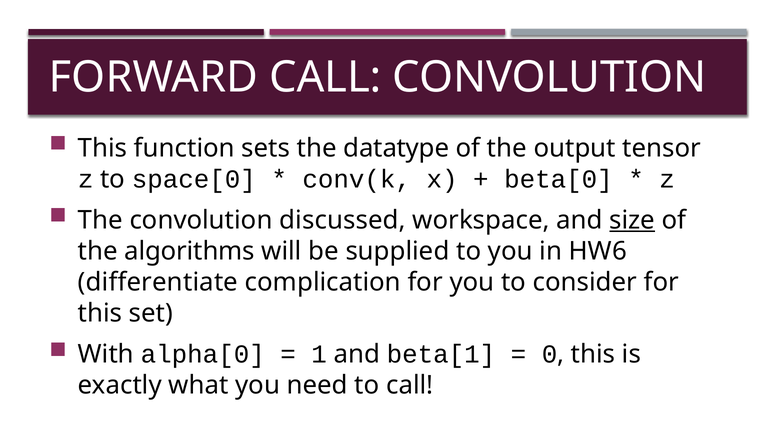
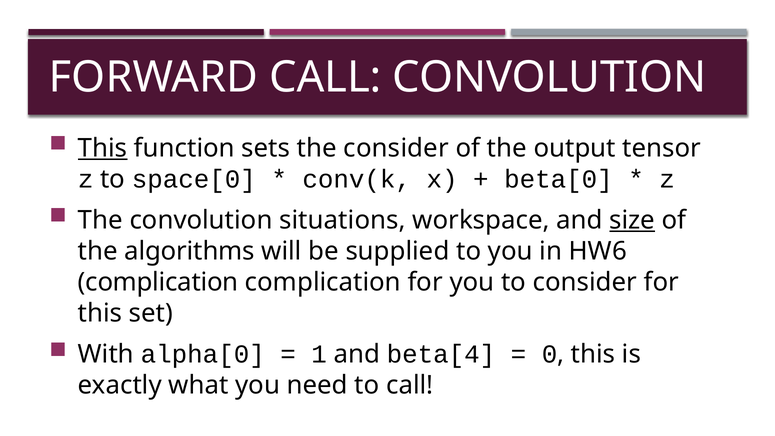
This underline: none -> present (103, 148)
the datatype: datatype -> consider (396, 148)
discussed: discussed -> situations (342, 220)
differentiate: differentiate -> complication (158, 282)
beta[1: beta[1 -> beta[4 (441, 354)
